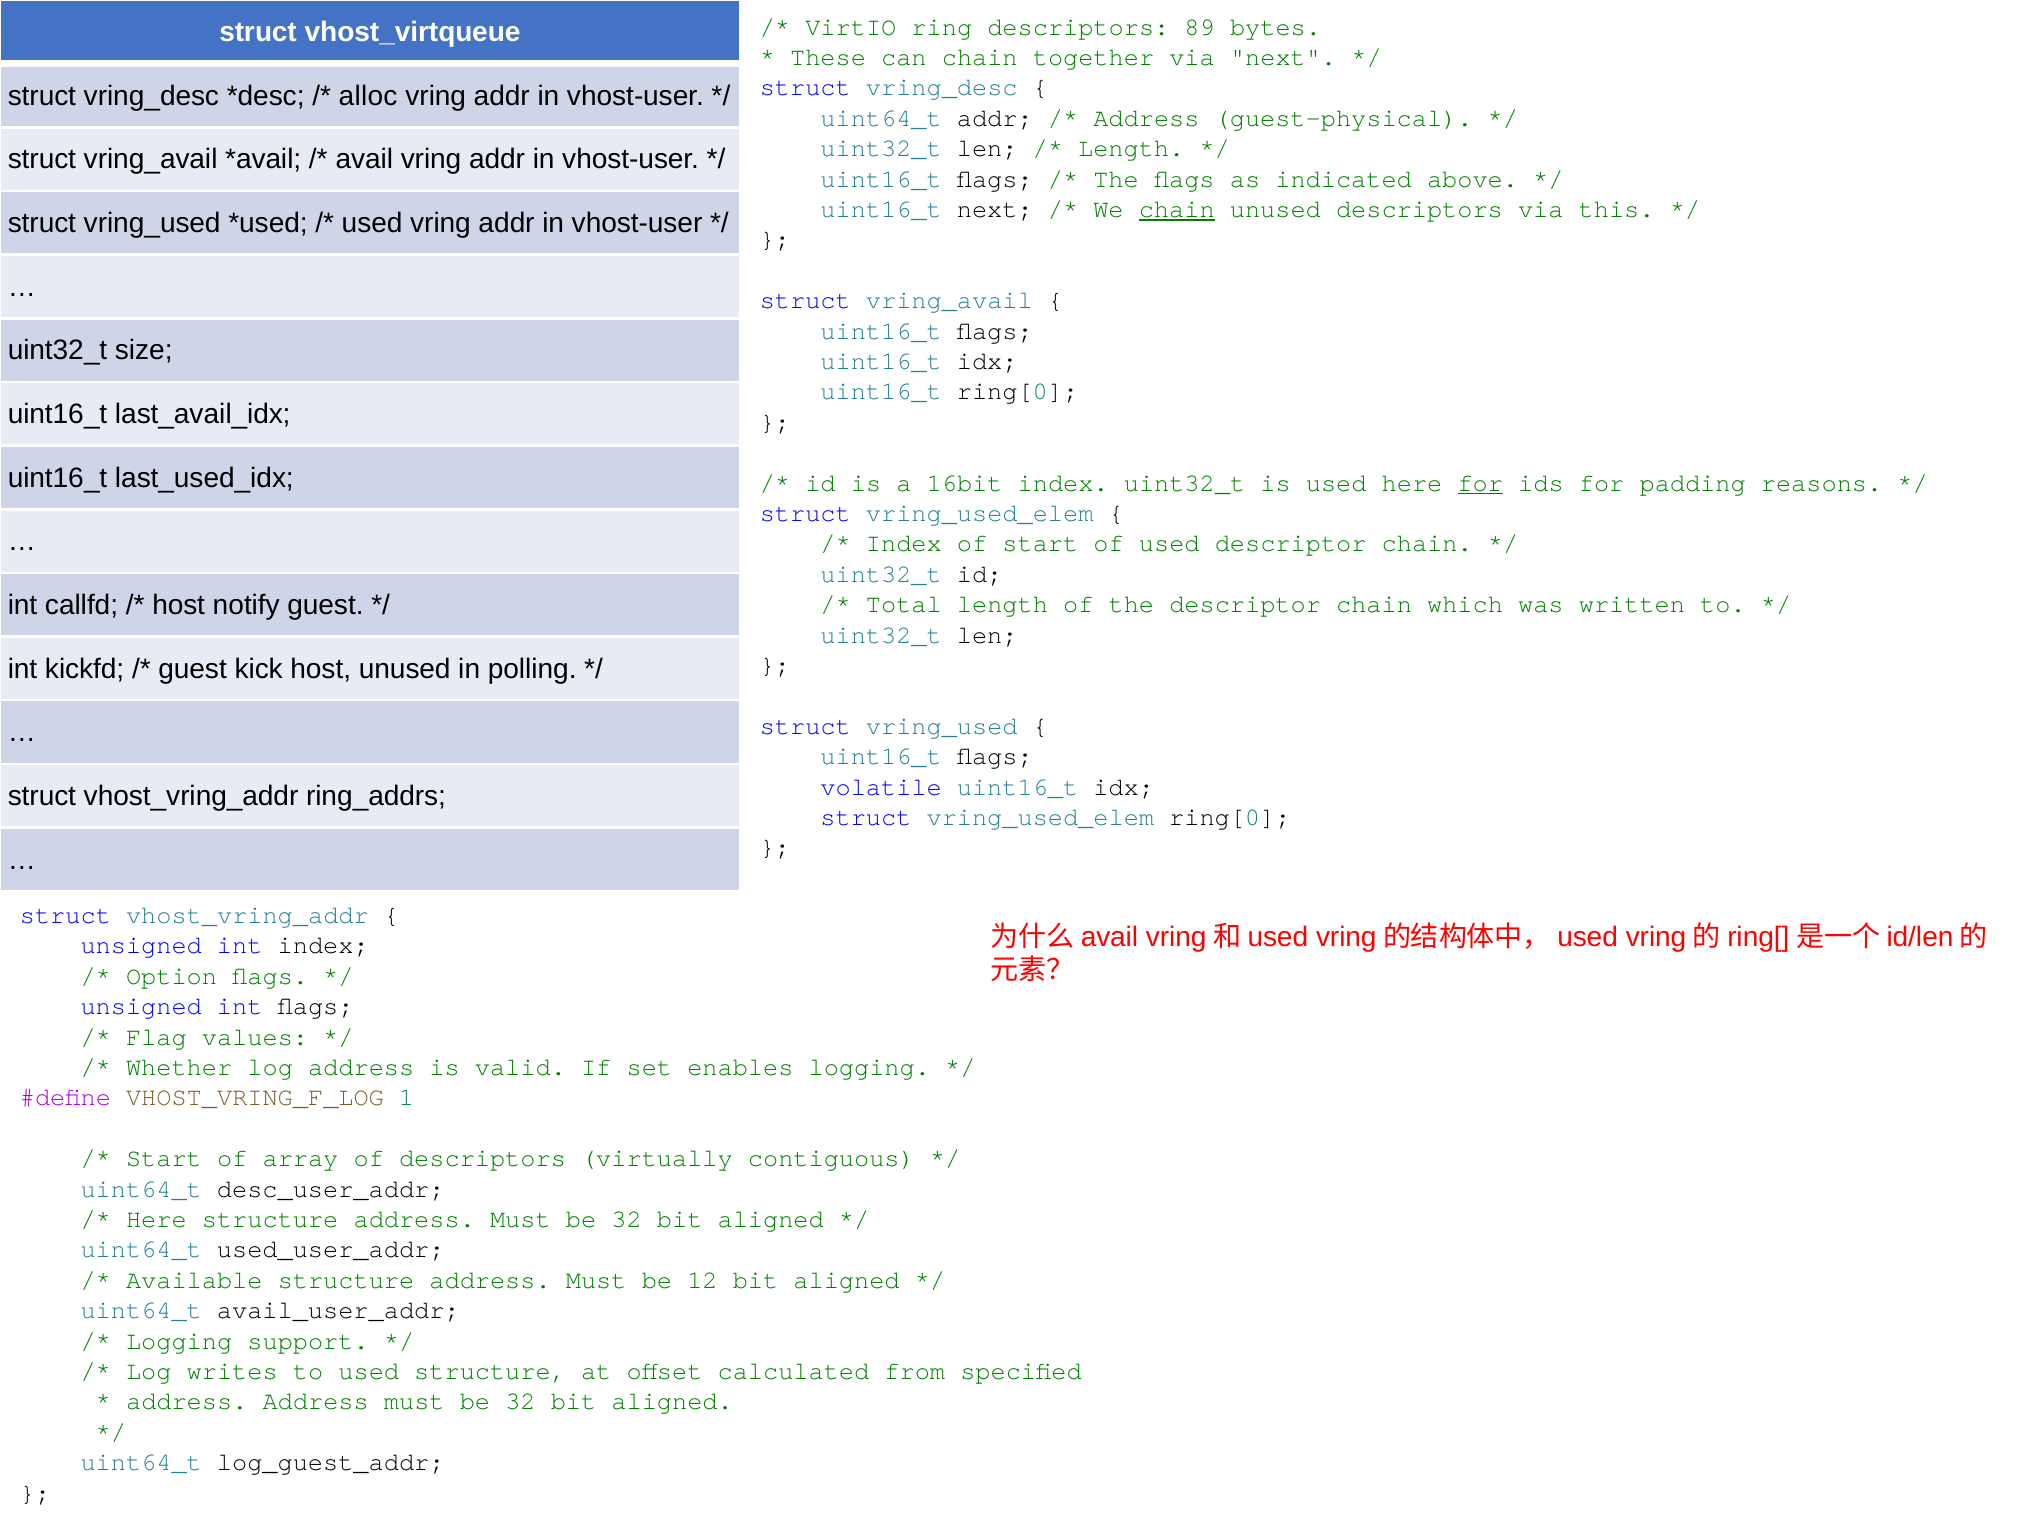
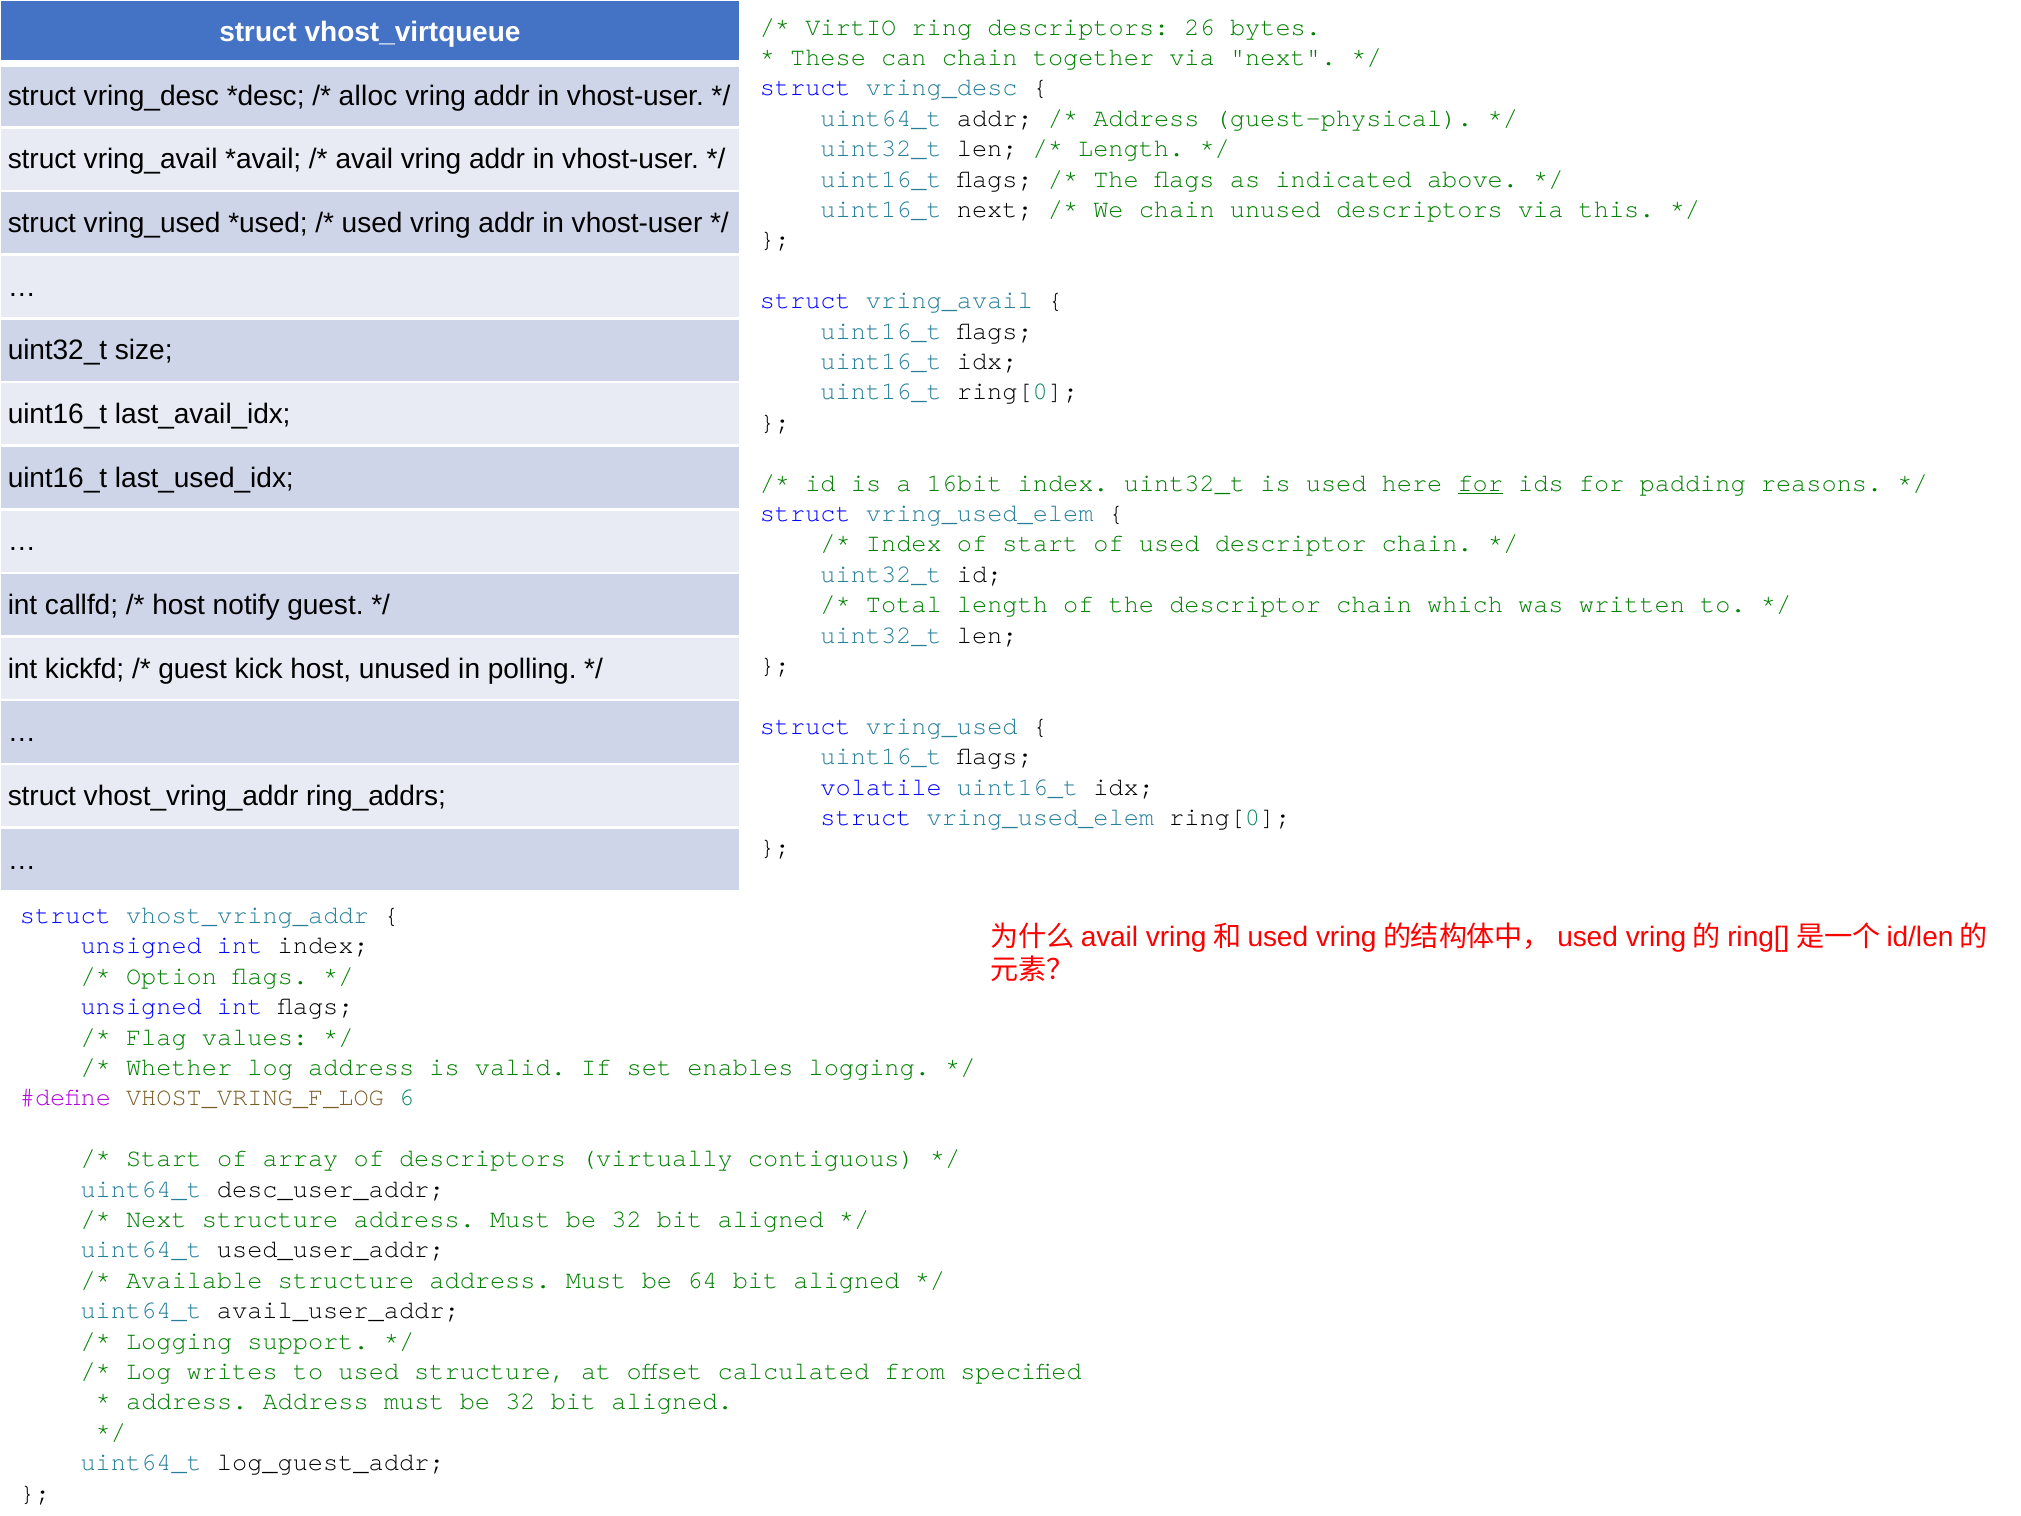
89: 89 -> 26 (1200, 27)
chain underline: present -> none (1177, 209)
1: 1 -> 6 (407, 1097)
Here: Here -> Next (156, 1219)
12: 12 -> 64 (702, 1280)
